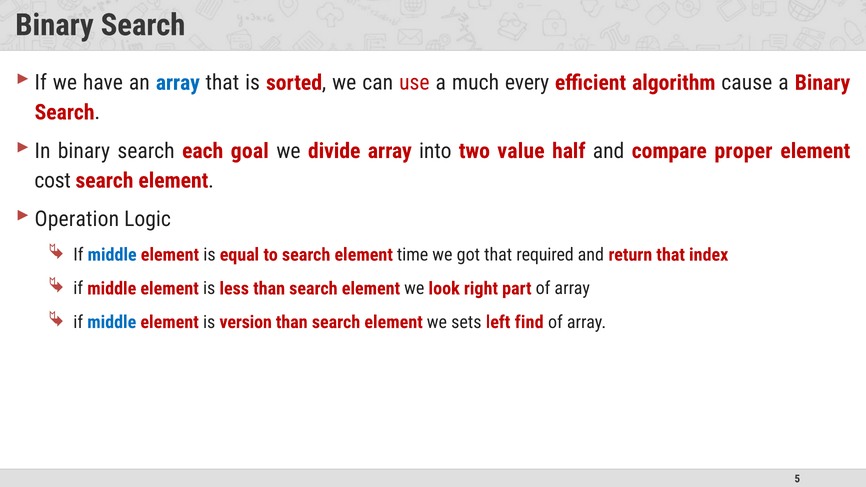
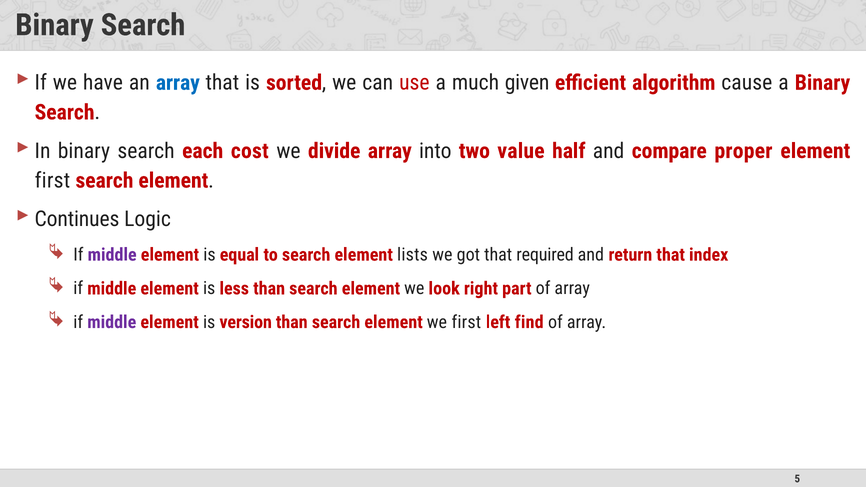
every: every -> given (527, 83)
goal: goal -> cost (250, 151)
cost: cost -> first (52, 181)
Operation: Operation -> Continues (77, 219)
middle colour: blue -> purple (112, 255)
time: time -> lists (412, 255)
middle colour: blue -> purple (112, 322)
we sets: sets -> first (466, 322)
